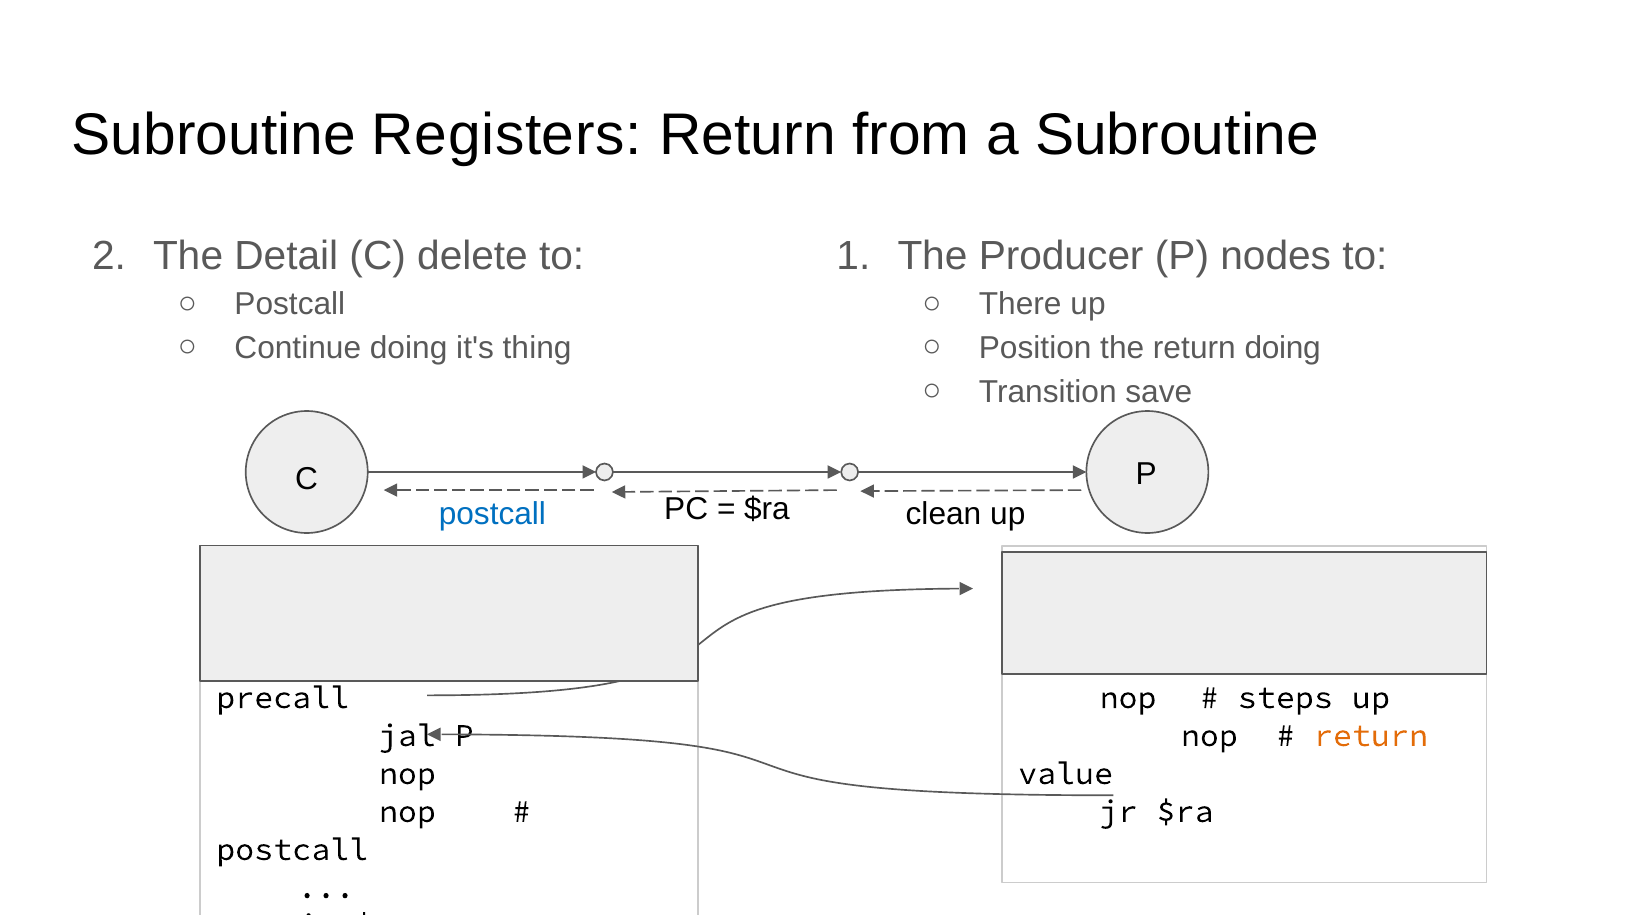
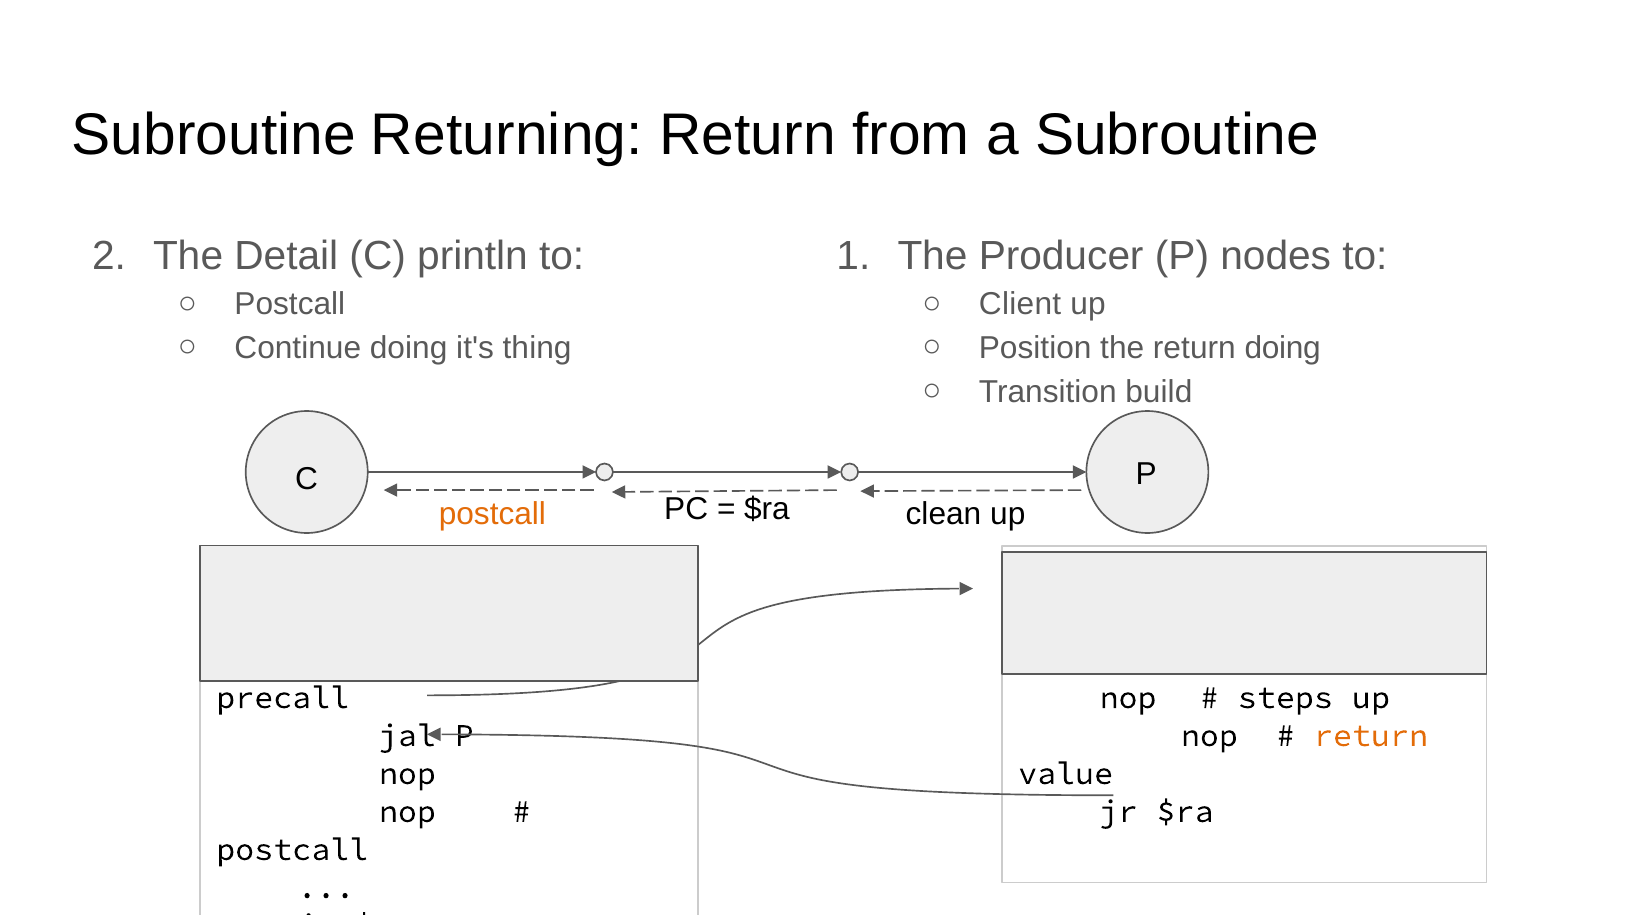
Registers: Registers -> Returning (507, 135)
delete: delete -> println (472, 256)
There: There -> Client (1020, 304)
save: save -> build (1159, 392)
postcall colour: blue -> orange (492, 514)
